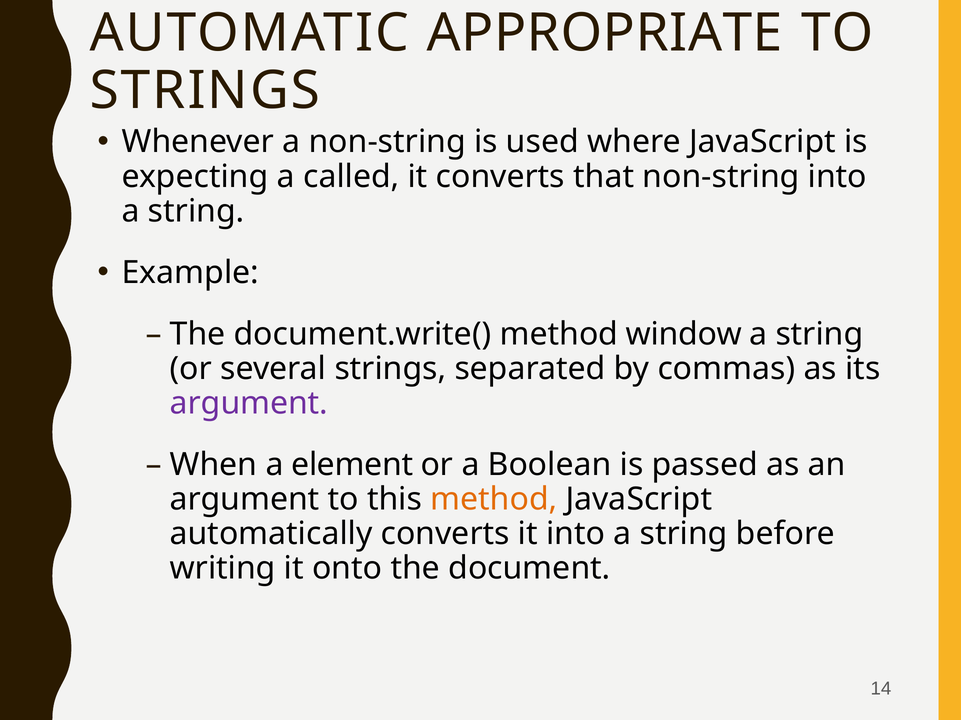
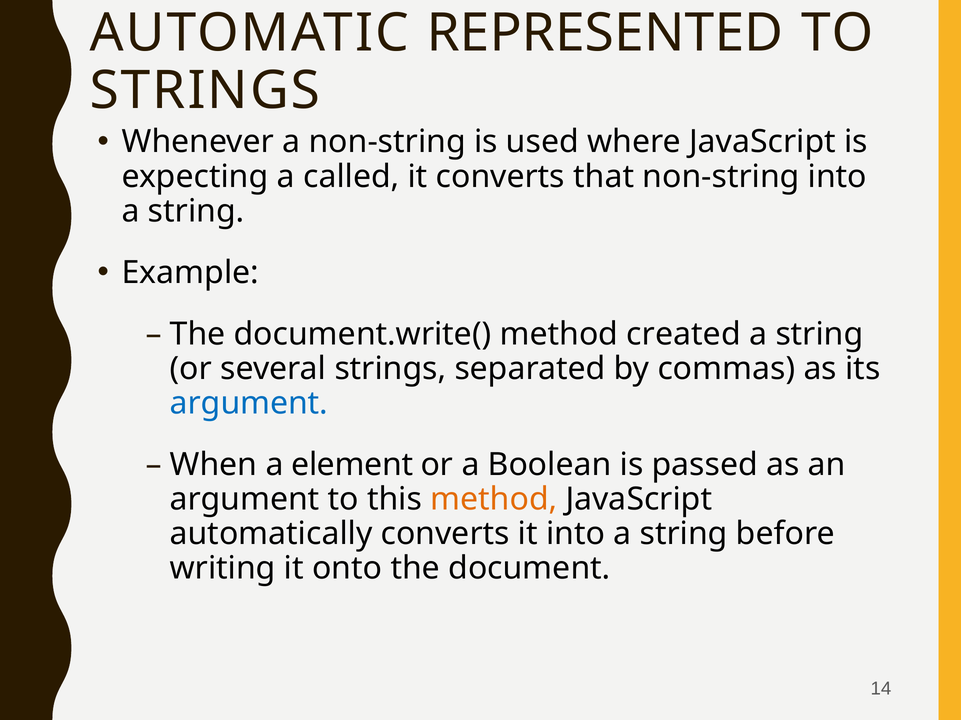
APPROPRIATE: APPROPRIATE -> REPRESENTED (605, 33)
window: window -> created (684, 334)
argument colour: purple -> blue (249, 403)
